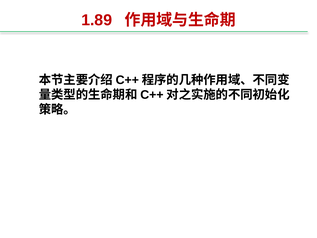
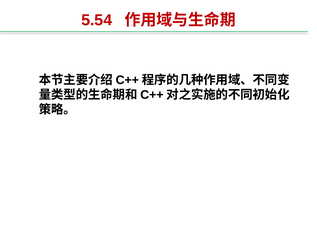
1.89: 1.89 -> 5.54 (97, 20)
